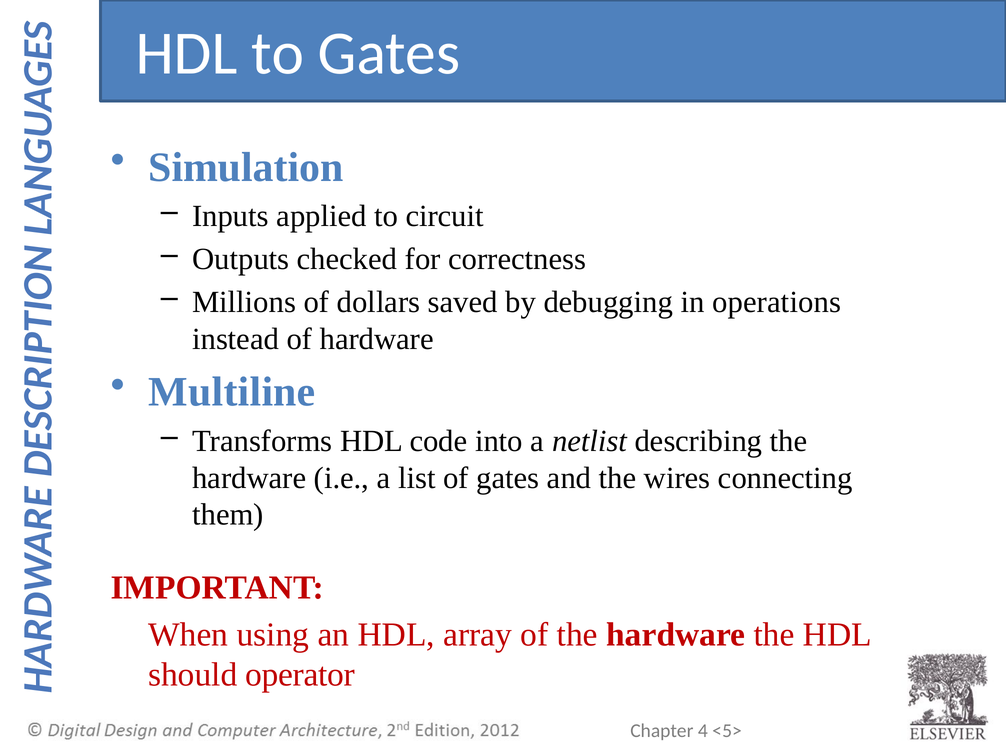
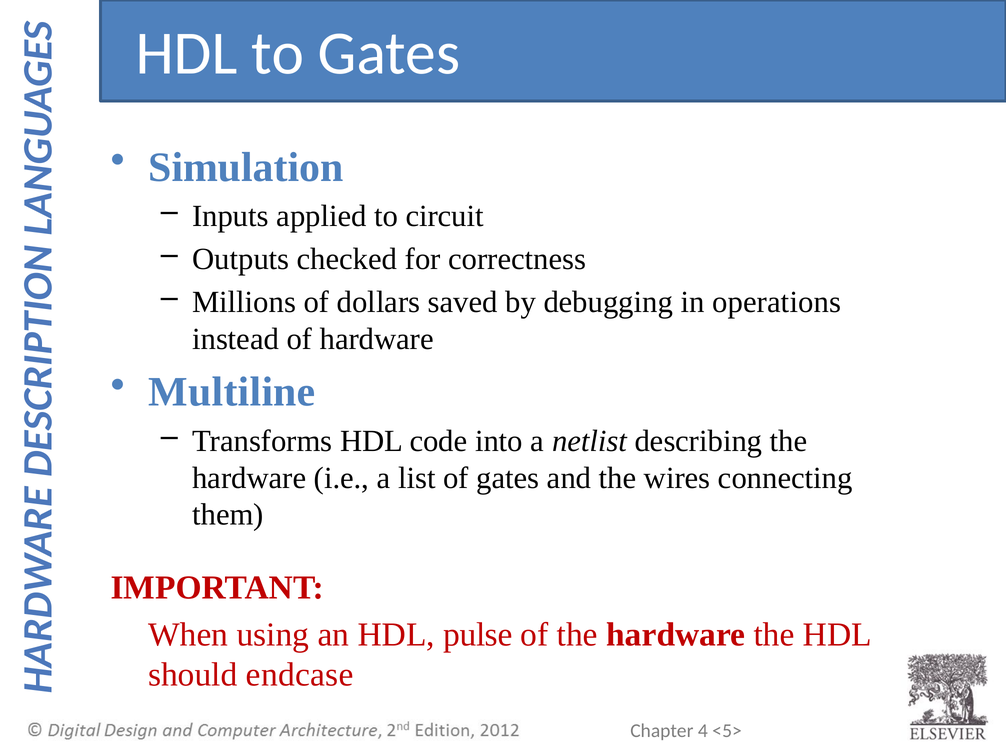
array: array -> pulse (478, 634)
operator: operator -> endcase (300, 674)
